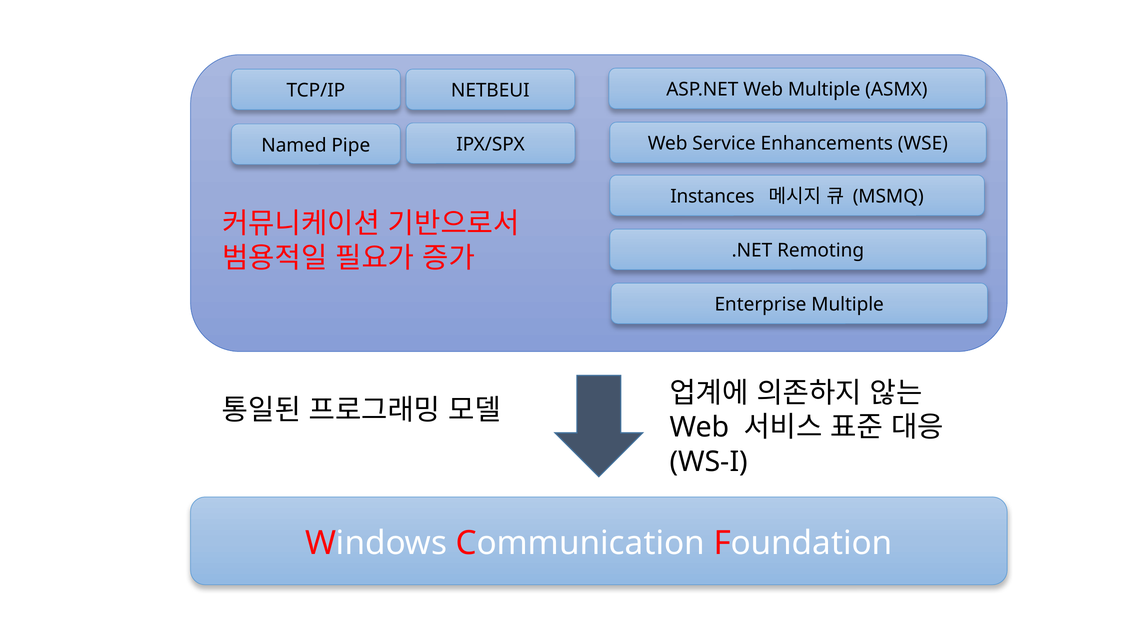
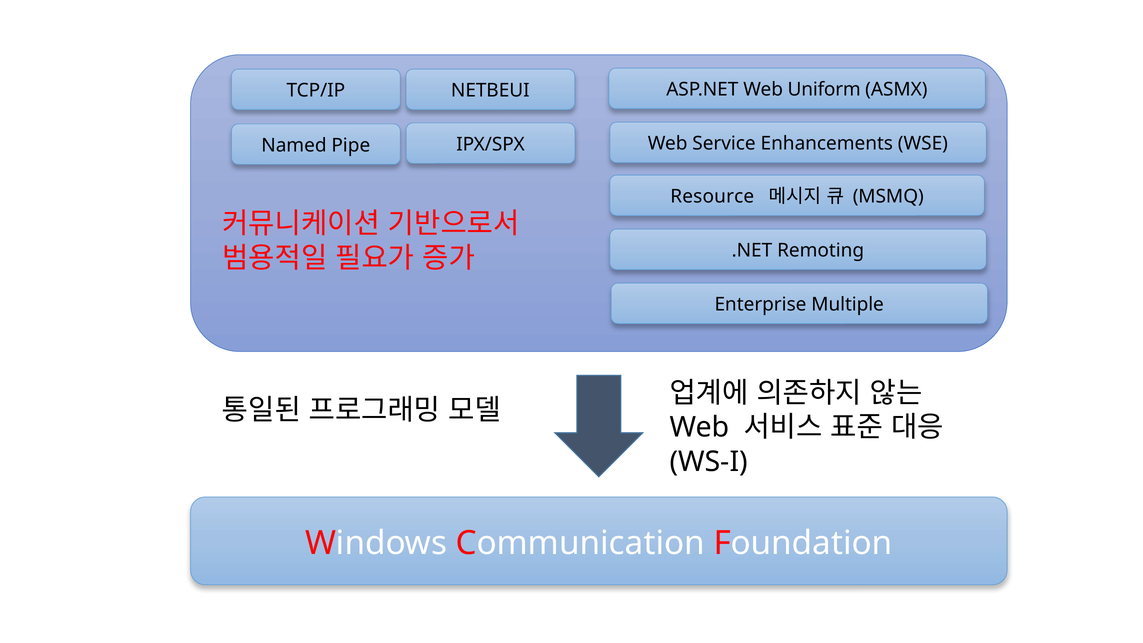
Web Multiple: Multiple -> Uniform (824, 90)
Instances: Instances -> Resource (712, 197)
